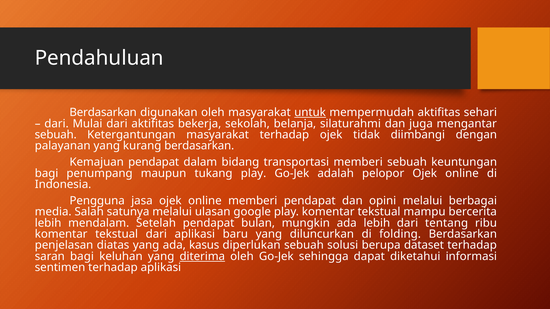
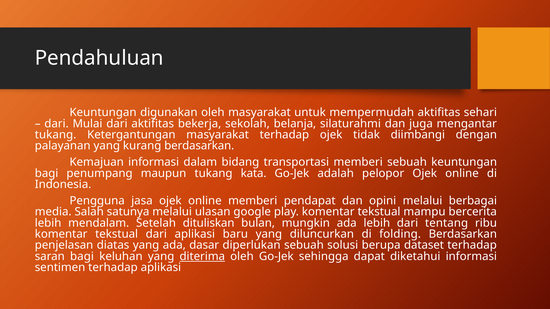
Berdasarkan: Berdasarkan -> Keuntungan (103, 113)
untuk underline: present -> none (310, 113)
sebuah: sebuah -> tukang (56, 135)
Kemajuan pendapat: pendapat -> informasi (154, 162)
tukang play: play -> kata (254, 173)
Setelah pendapat: pendapat -> dituliskan (209, 223)
kasus: kasus -> dasar (204, 245)
